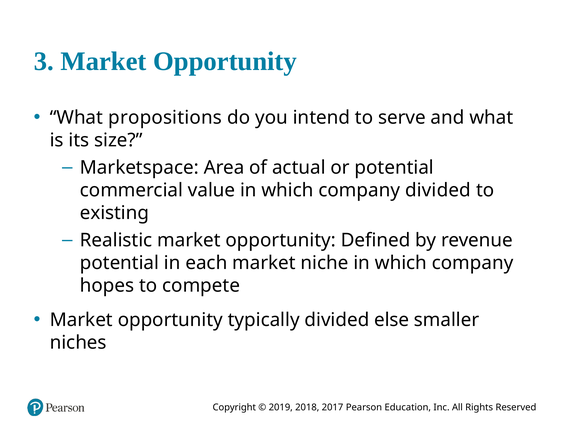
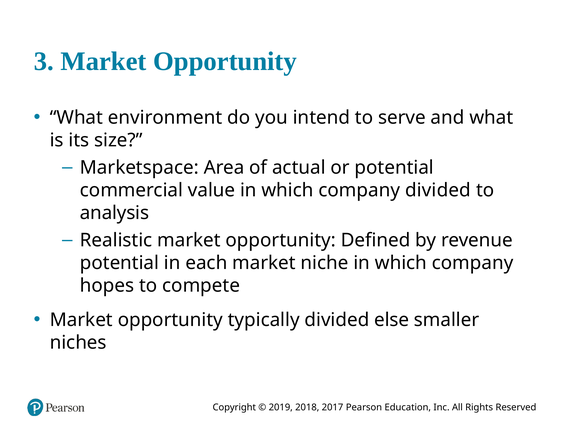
propositions: propositions -> environment (165, 117)
existing: existing -> analysis (114, 213)
